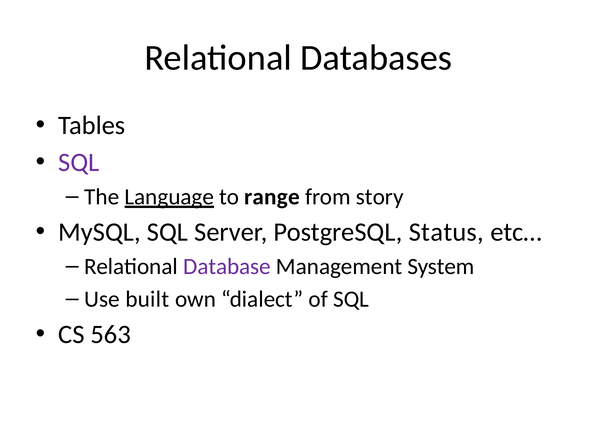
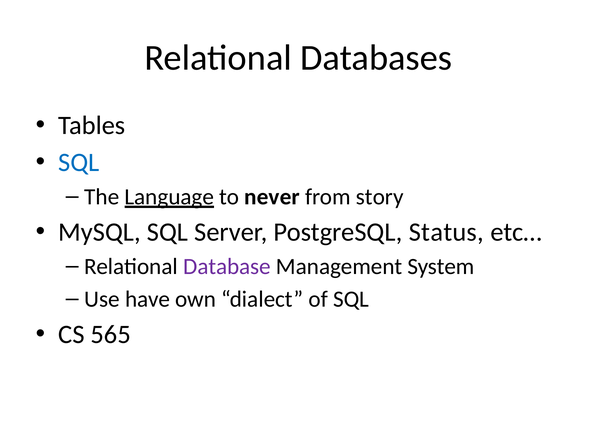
SQL colour: purple -> blue (79, 162)
range: range -> never (272, 197)
built: built -> have (148, 299)
563: 563 -> 565 (111, 334)
